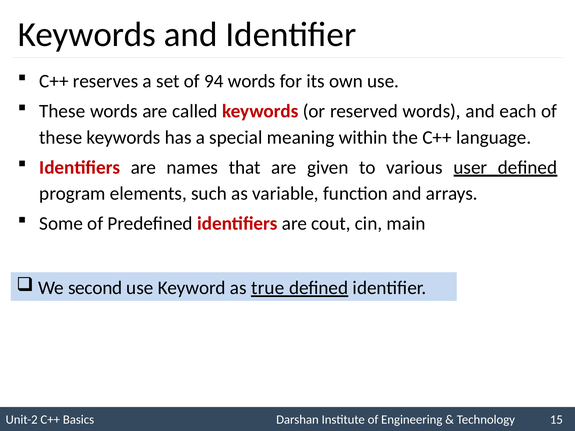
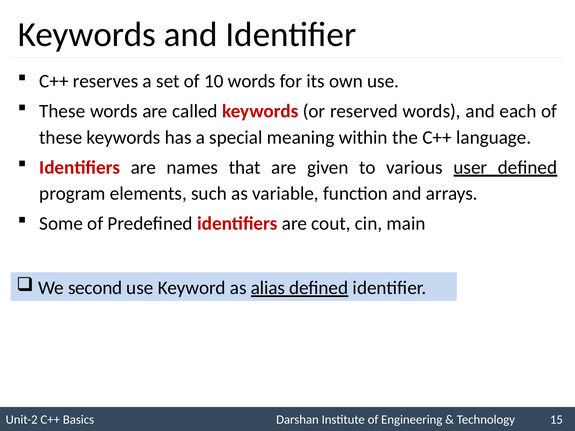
94: 94 -> 10 (214, 81)
true: true -> alias (268, 288)
